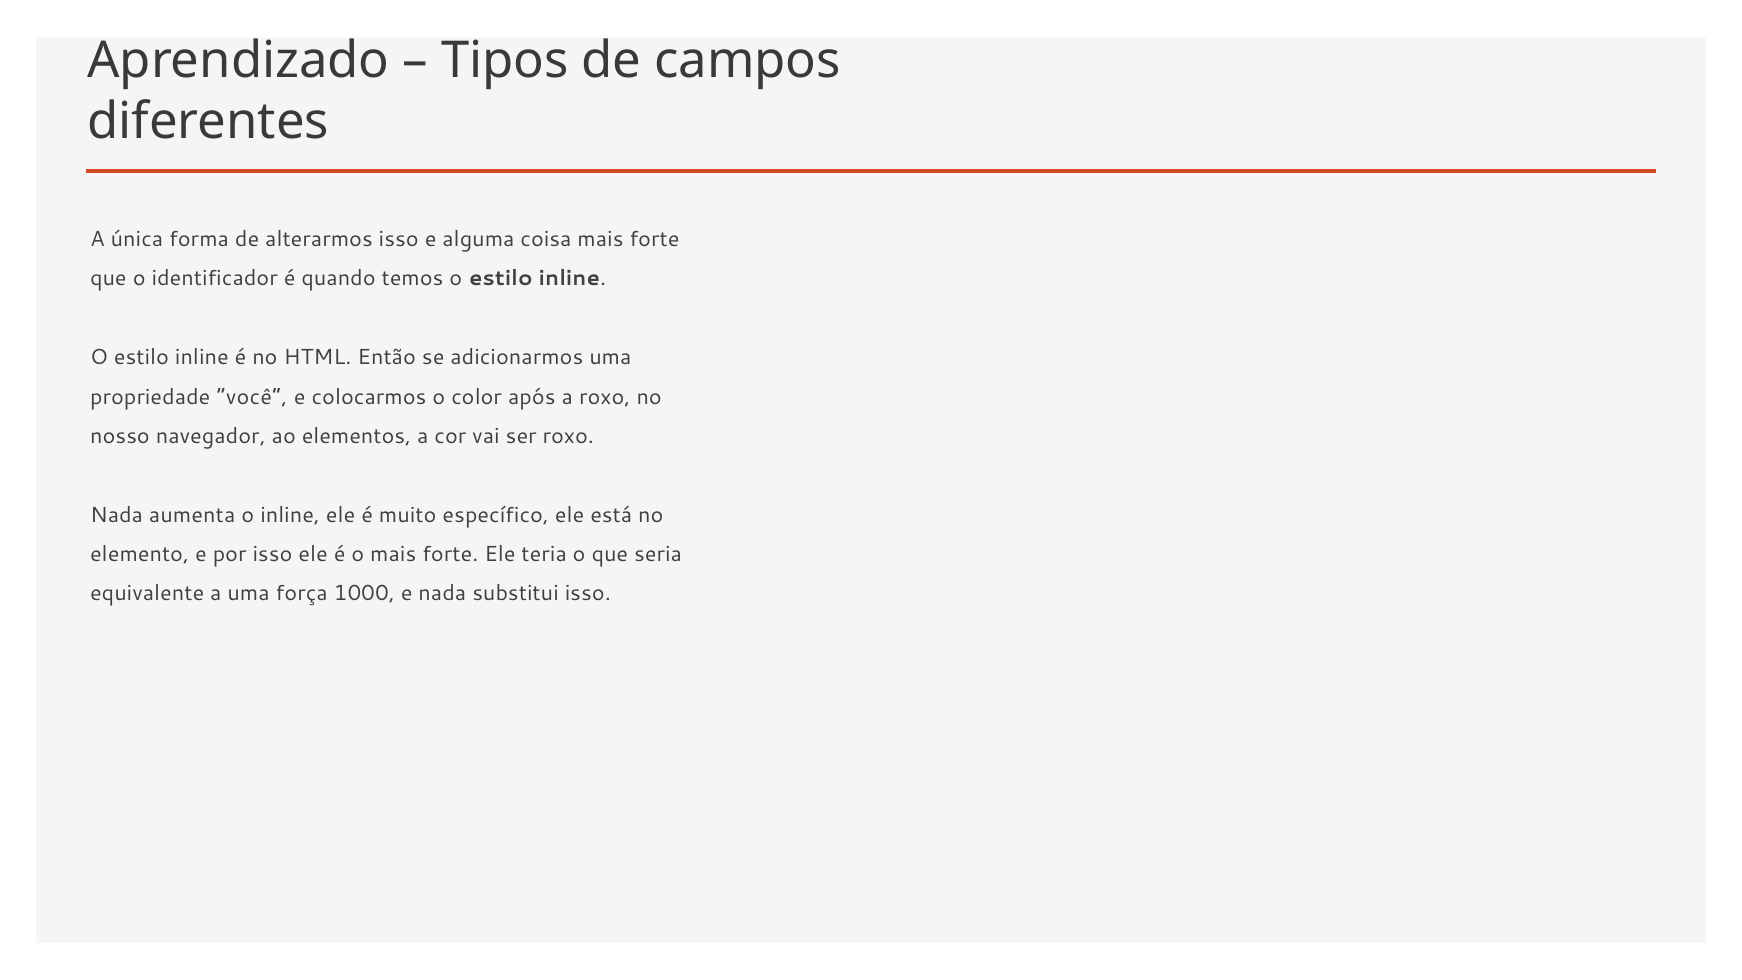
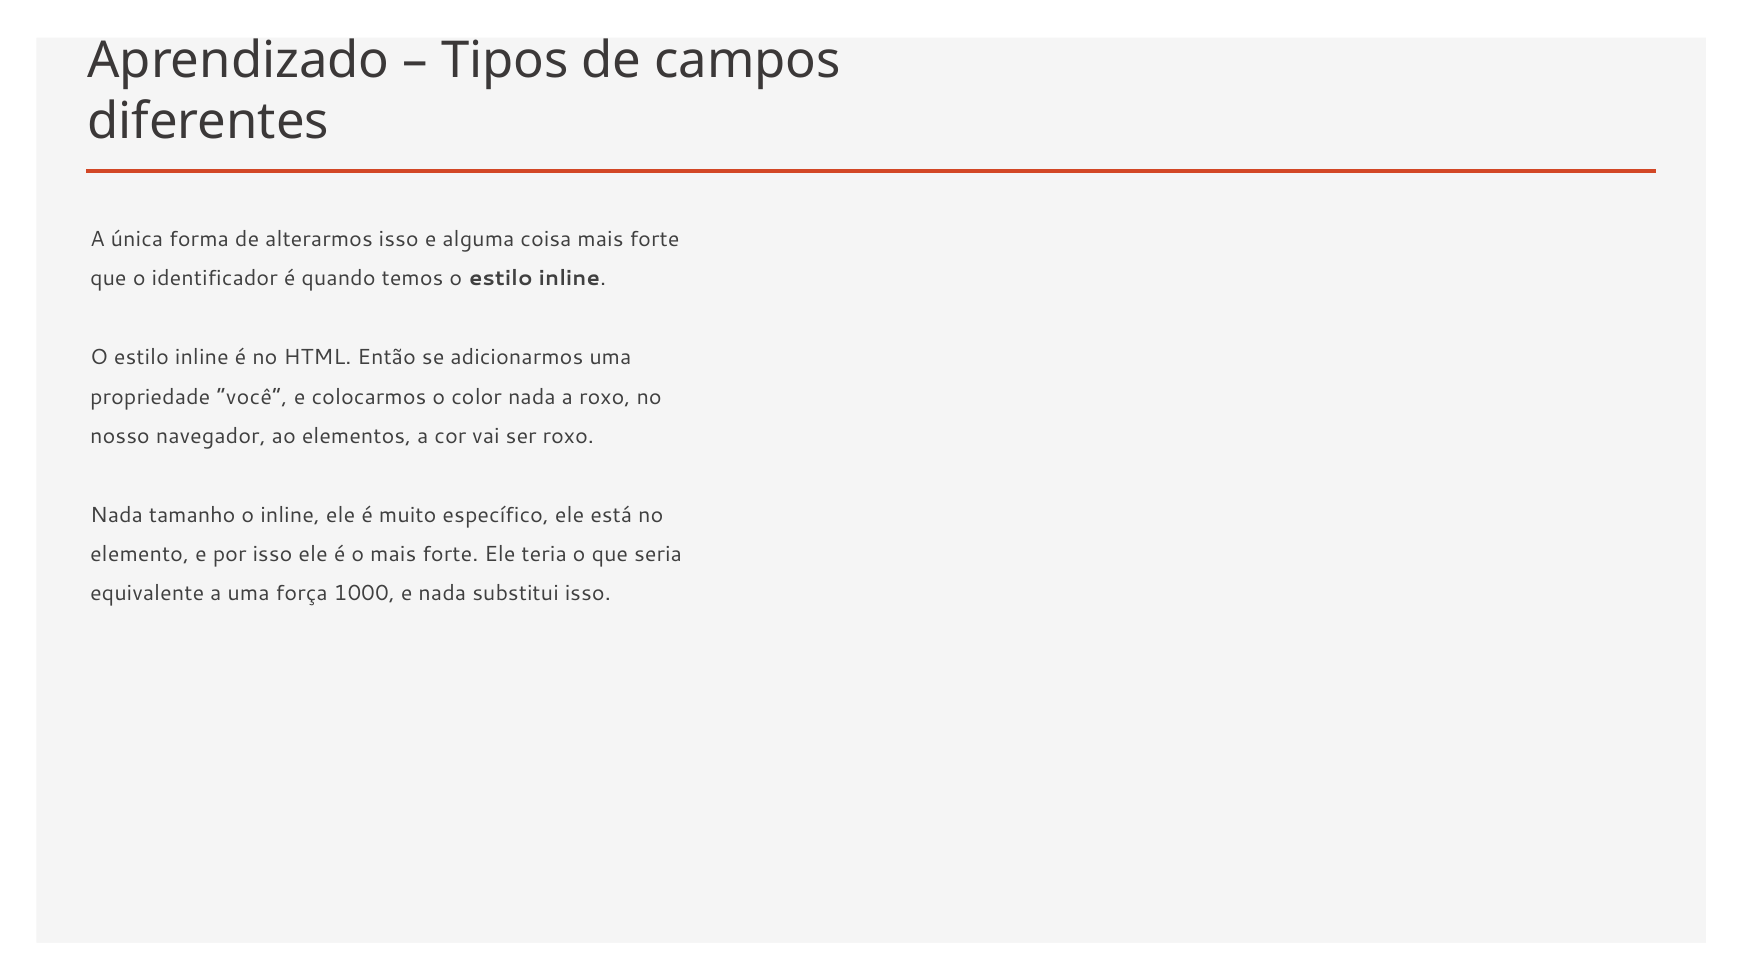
color após: após -> nada (532, 397)
aumenta: aumenta -> tamanho (192, 515)
